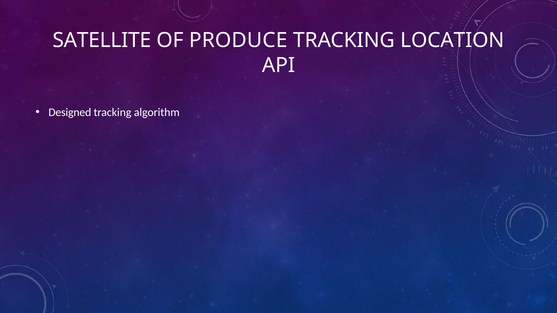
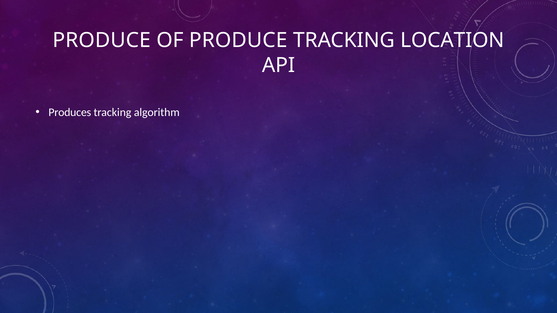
SATELLITE: SATELLITE -> PRODUCE (102, 40)
Designed: Designed -> Produces (70, 112)
